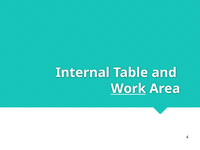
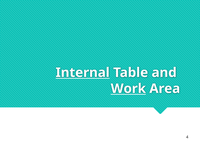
Internal underline: none -> present (83, 73)
